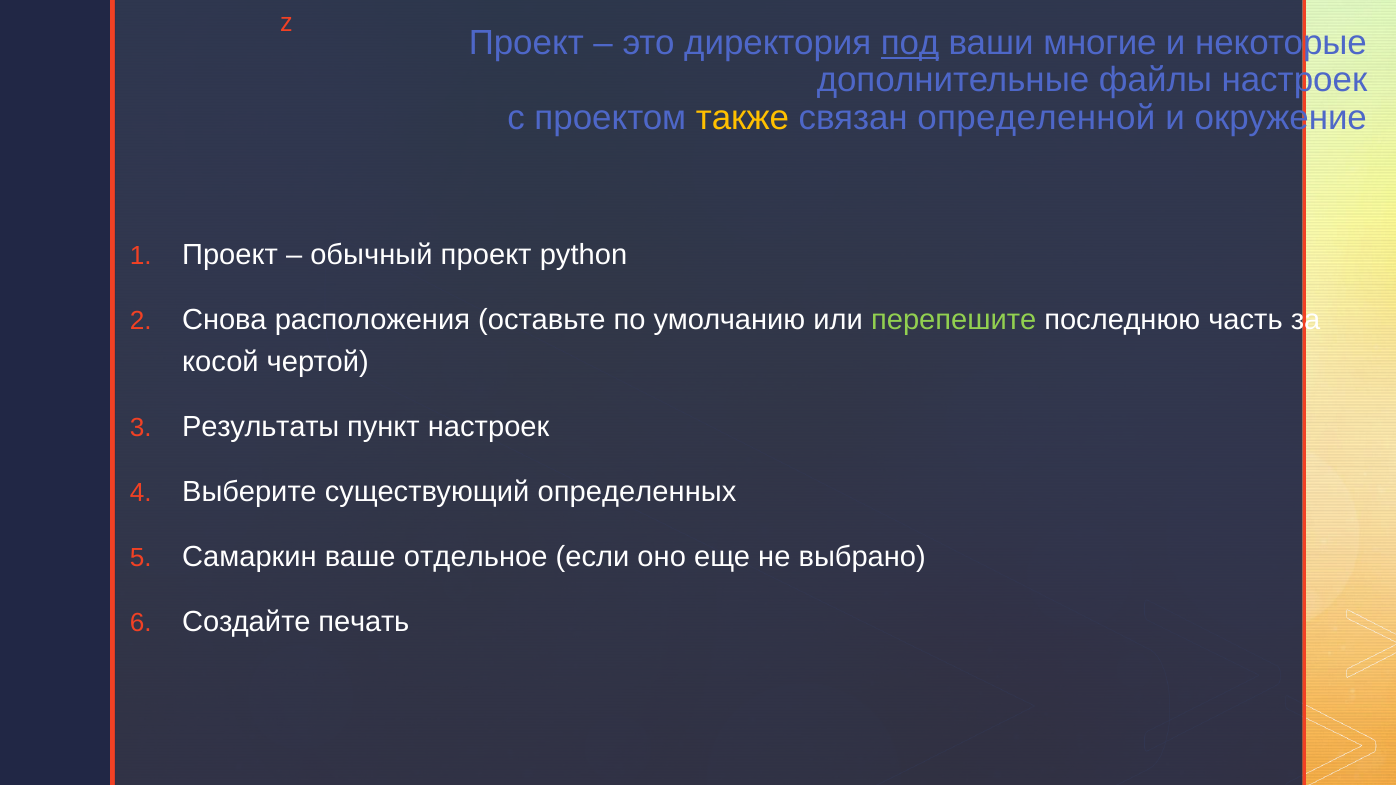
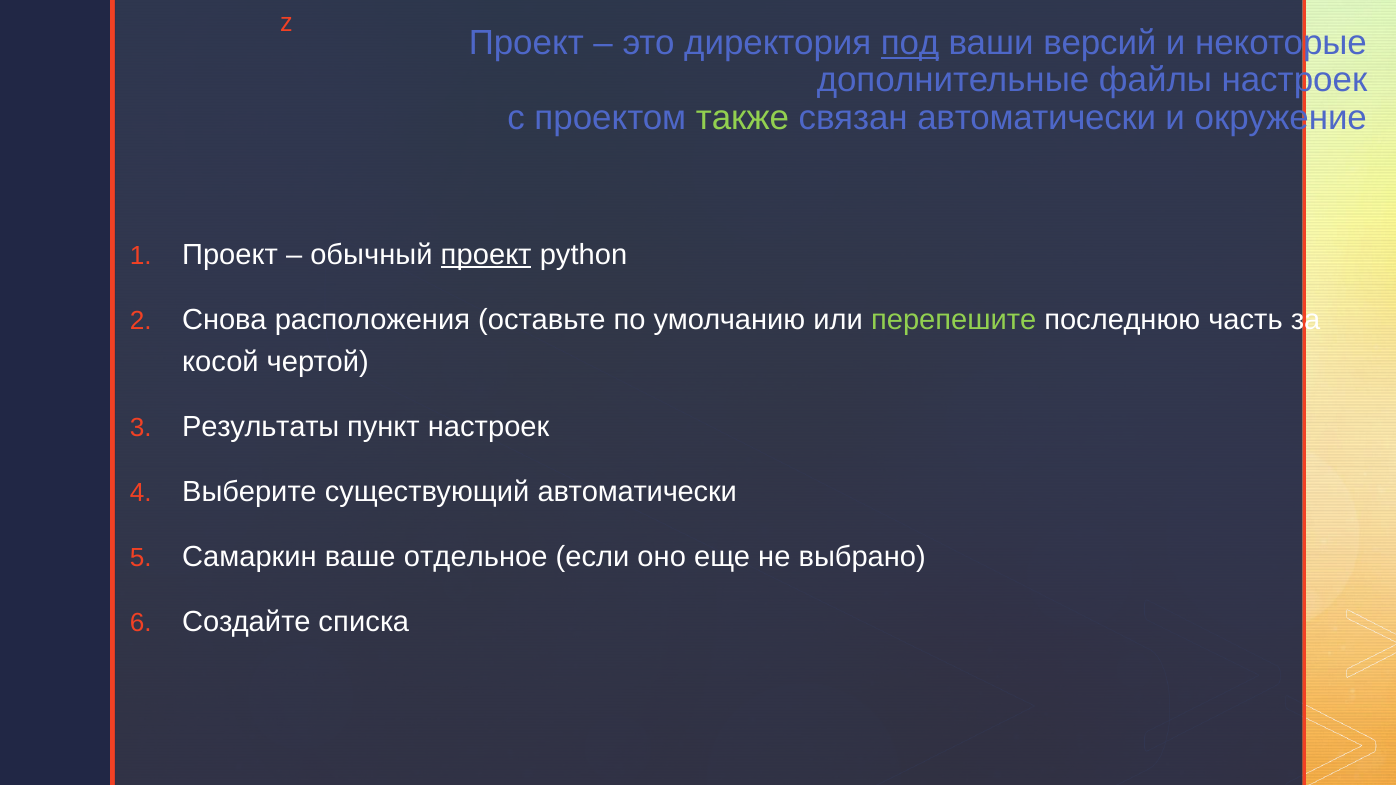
многие: многие -> версий (1100, 43)
также colour: yellow -> light green (742, 118)
связан определенной: определенной -> автоматически (1037, 118)
проект underline: none -> present (486, 255)
существующий определенных: определенных -> автоматически (637, 492)
печать: печать -> списка (364, 623)
